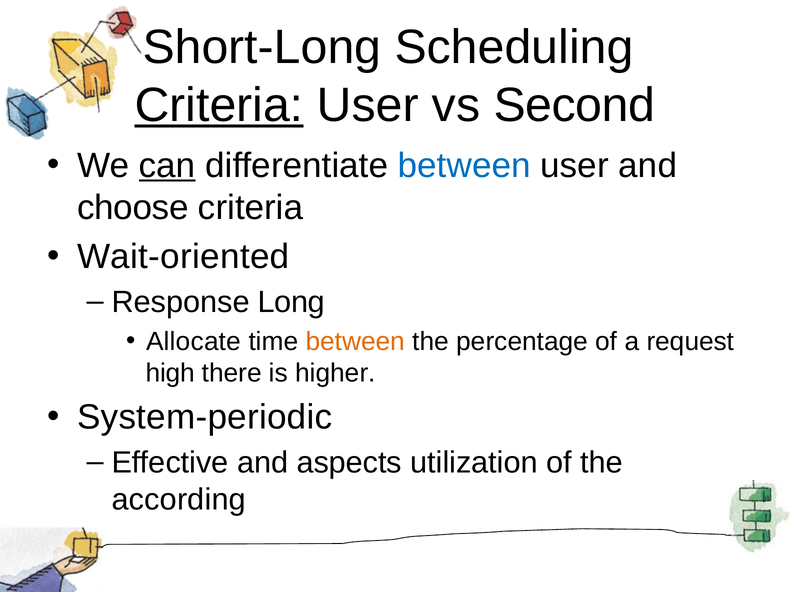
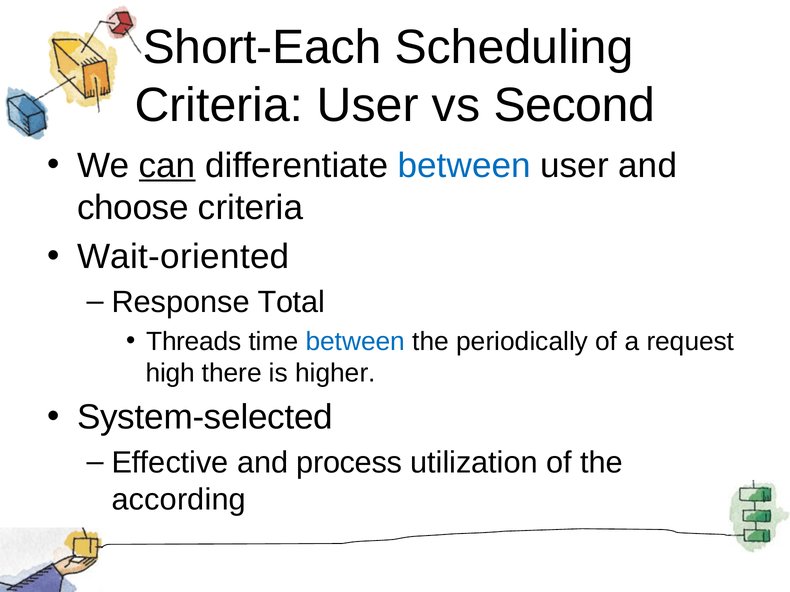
Short-Long: Short-Long -> Short-Each (262, 48)
Criteria underline: present -> none (219, 105)
Long: Long -> Total (291, 302)
Allocate: Allocate -> Threads (194, 342)
between colour: orange -> blue (355, 342)
percentage: percentage -> periodically (522, 342)
System-periodic: System-periodic -> System-selected (205, 418)
aspects: aspects -> process (349, 463)
